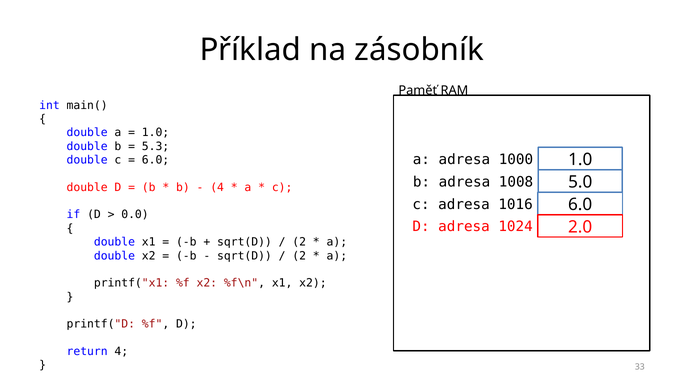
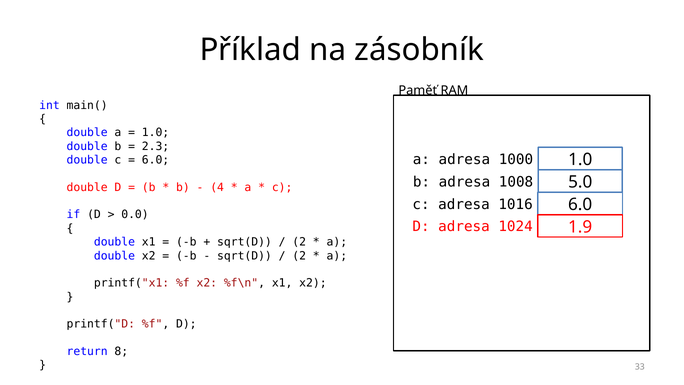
5.3: 5.3 -> 2.3 (156, 146)
2.0: 2.0 -> 1.9 (580, 227)
return 4: 4 -> 8 (121, 351)
